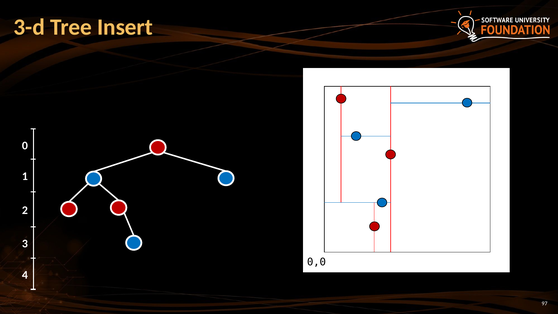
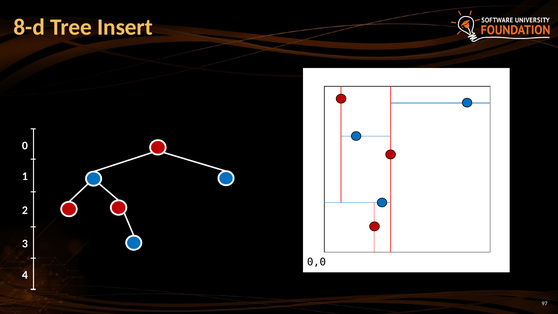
3-d: 3-d -> 8-d (29, 27)
